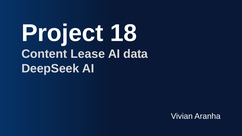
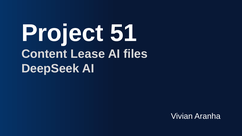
18: 18 -> 51 (124, 33)
data: data -> files (136, 54)
